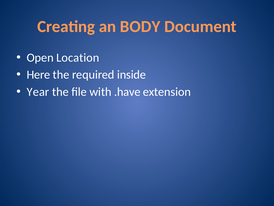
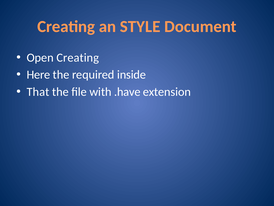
BODY: BODY -> STYLE (140, 27)
Open Location: Location -> Creating (78, 57)
Year: Year -> That (38, 92)
